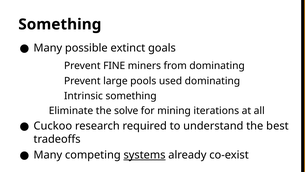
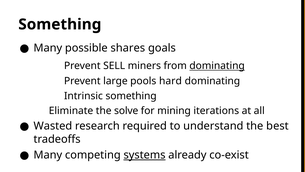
extinct: extinct -> shares (128, 48)
FINE: FINE -> SELL (114, 66)
dominating underline: none -> present (217, 66)
used: used -> hard (170, 81)
Cuckoo: Cuckoo -> Wasted (53, 126)
